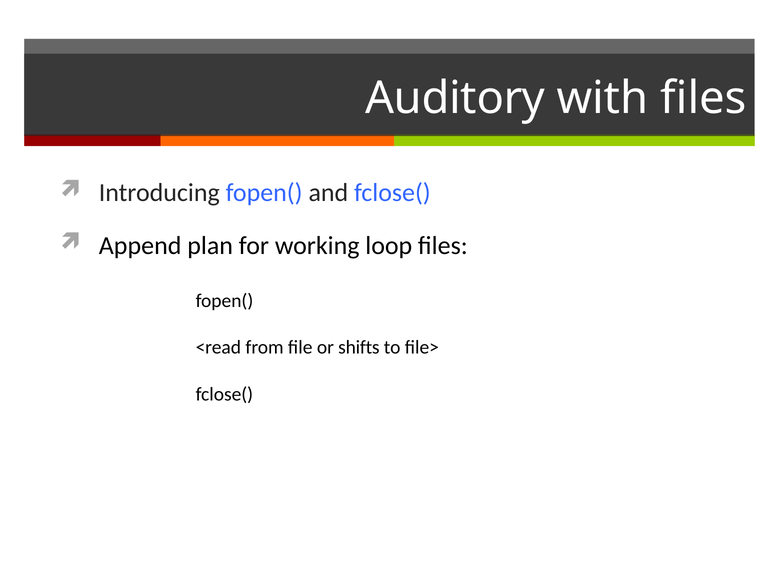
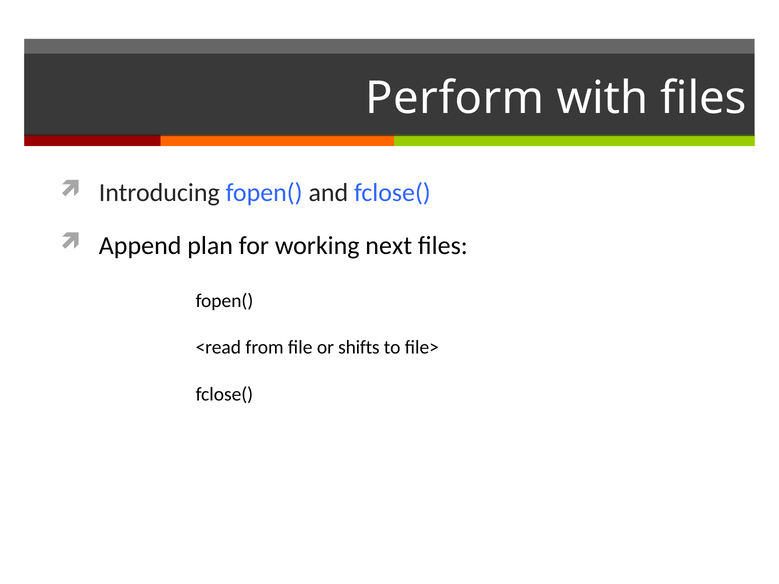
Auditory: Auditory -> Perform (455, 98)
loop: loop -> next (389, 246)
